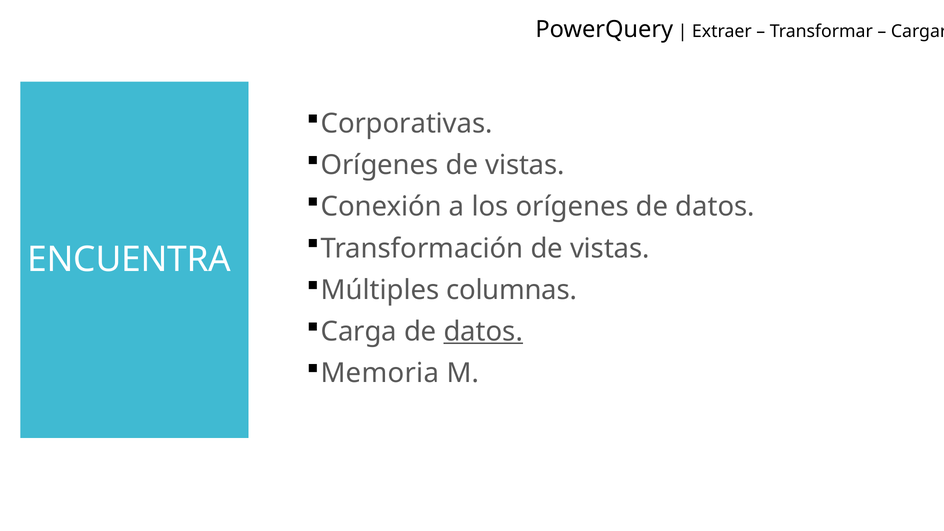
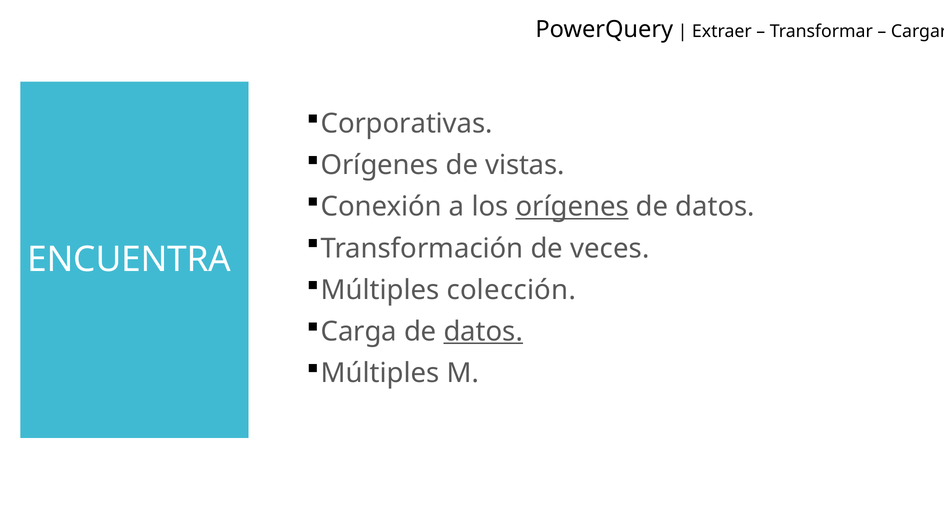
orígenes underline: none -> present (572, 207)
Transformación de vistas: vistas -> veces (610, 248)
columnas: columnas -> colección (511, 290)
Memoria: Memoria -> Múltiples (380, 373)
